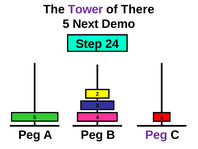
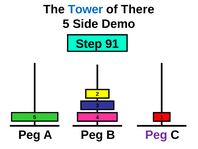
Tower colour: purple -> blue (86, 9)
Next: Next -> Side (86, 24)
24: 24 -> 91 (112, 44)
